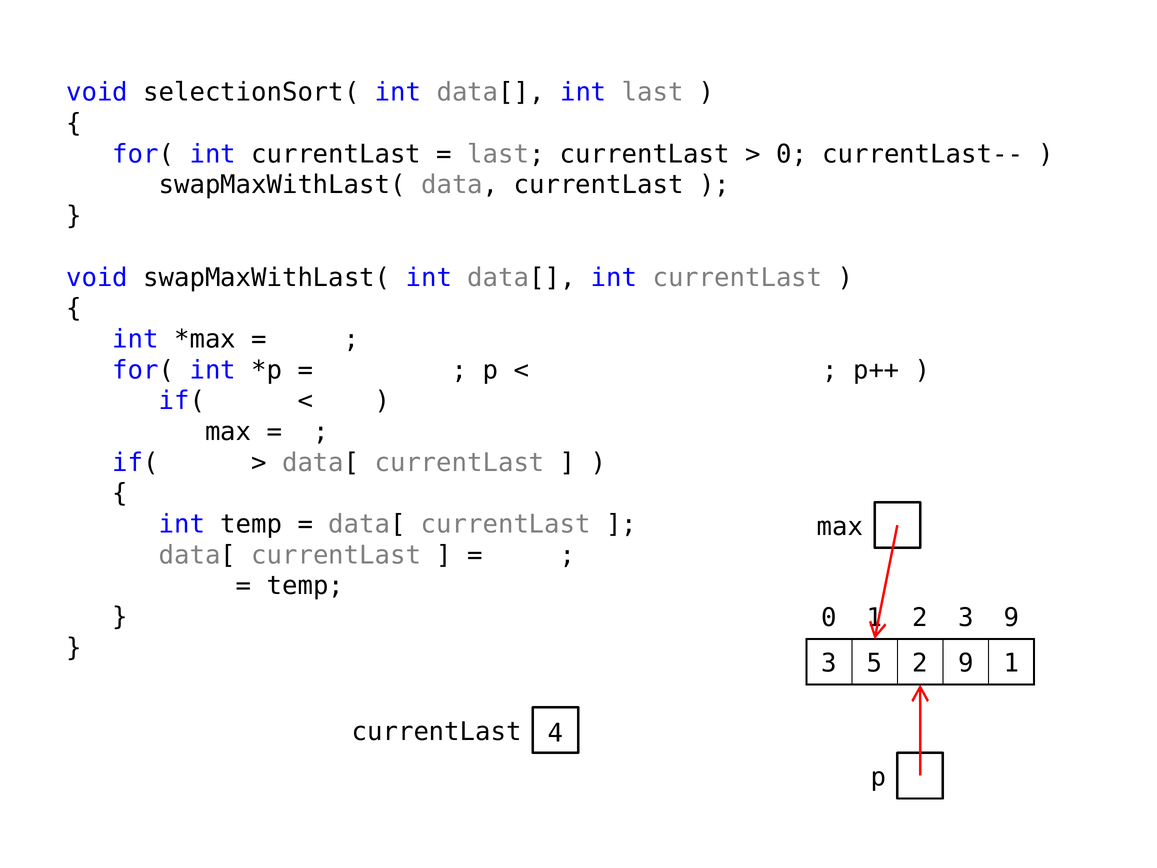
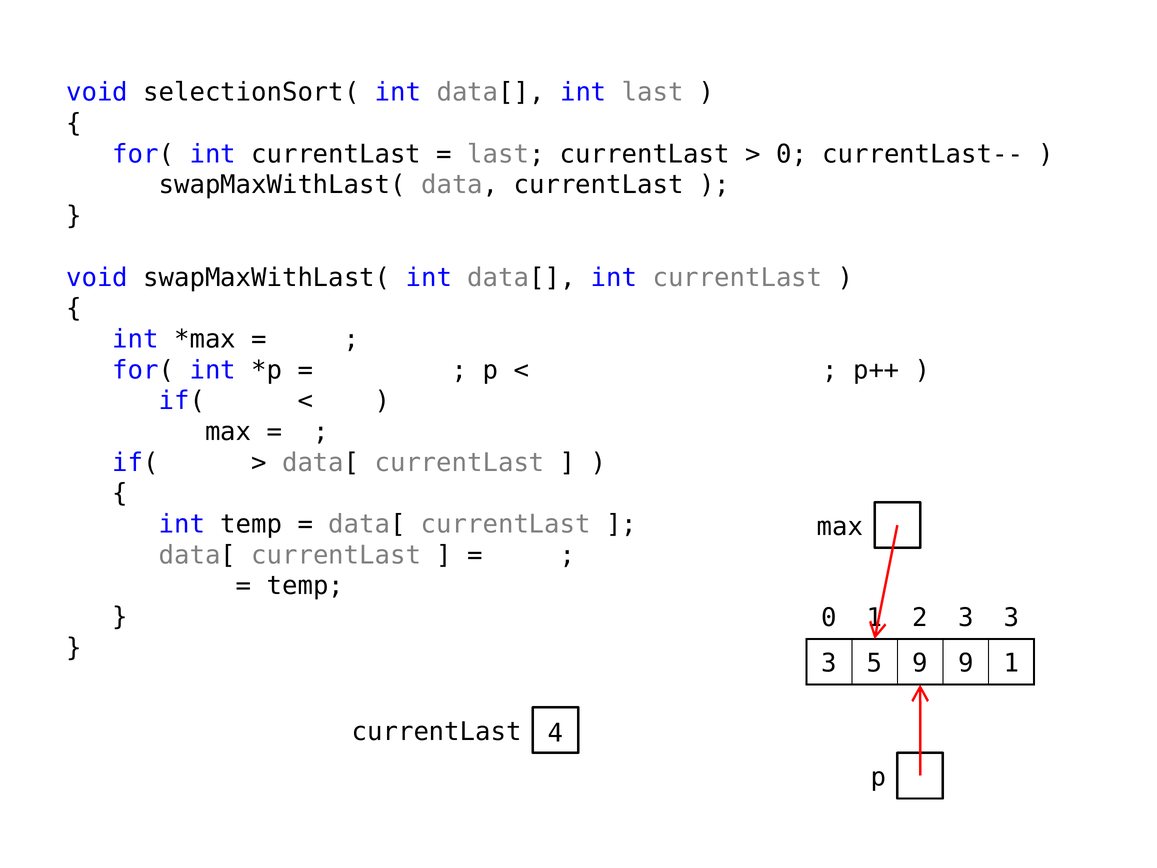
2 3 9: 9 -> 3 (1011, 618)
5 2: 2 -> 9 (920, 663)
